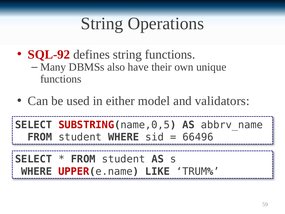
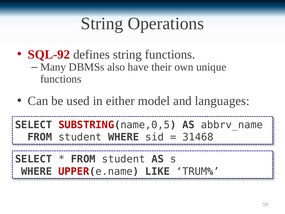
validators: validators -> languages (222, 101)
66496: 66496 -> 31468 (198, 137)
